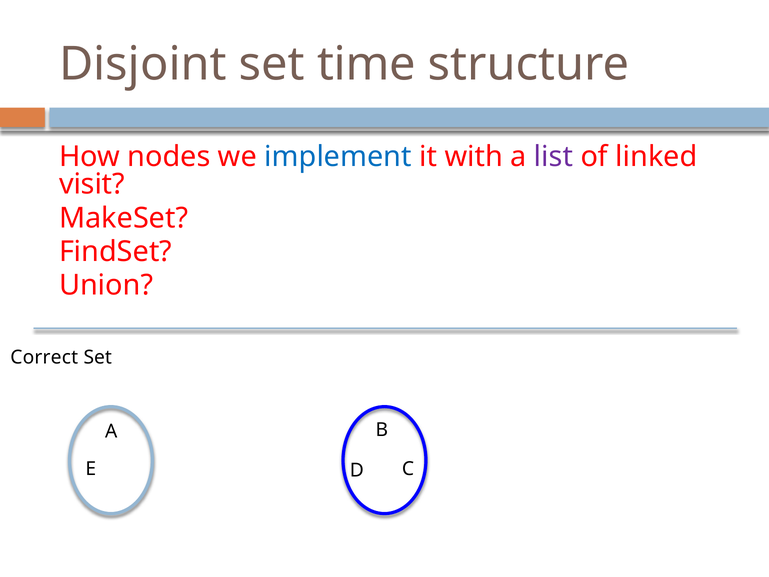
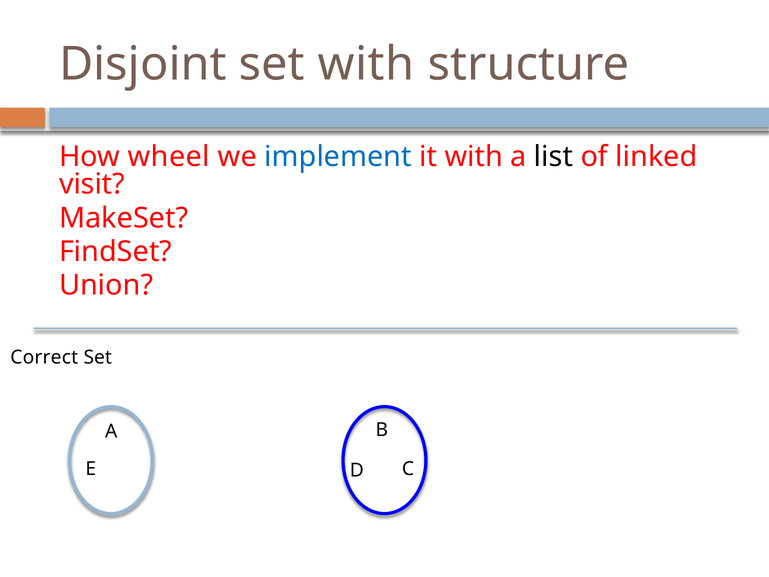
set time: time -> with (366, 64)
nodes: nodes -> wheel (169, 157)
list colour: purple -> black (554, 157)
